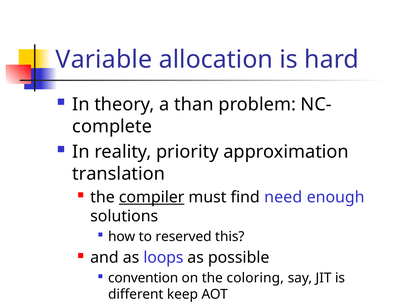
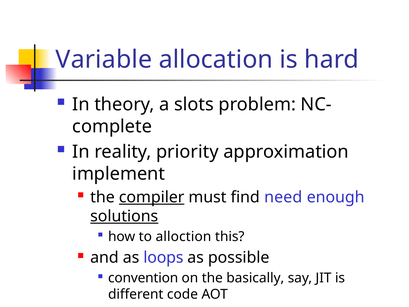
than: than -> slots (194, 104)
translation: translation -> implement (119, 174)
solutions underline: none -> present (124, 216)
reserved: reserved -> alloction (183, 236)
coloring: coloring -> basically (255, 278)
keep: keep -> code (182, 294)
